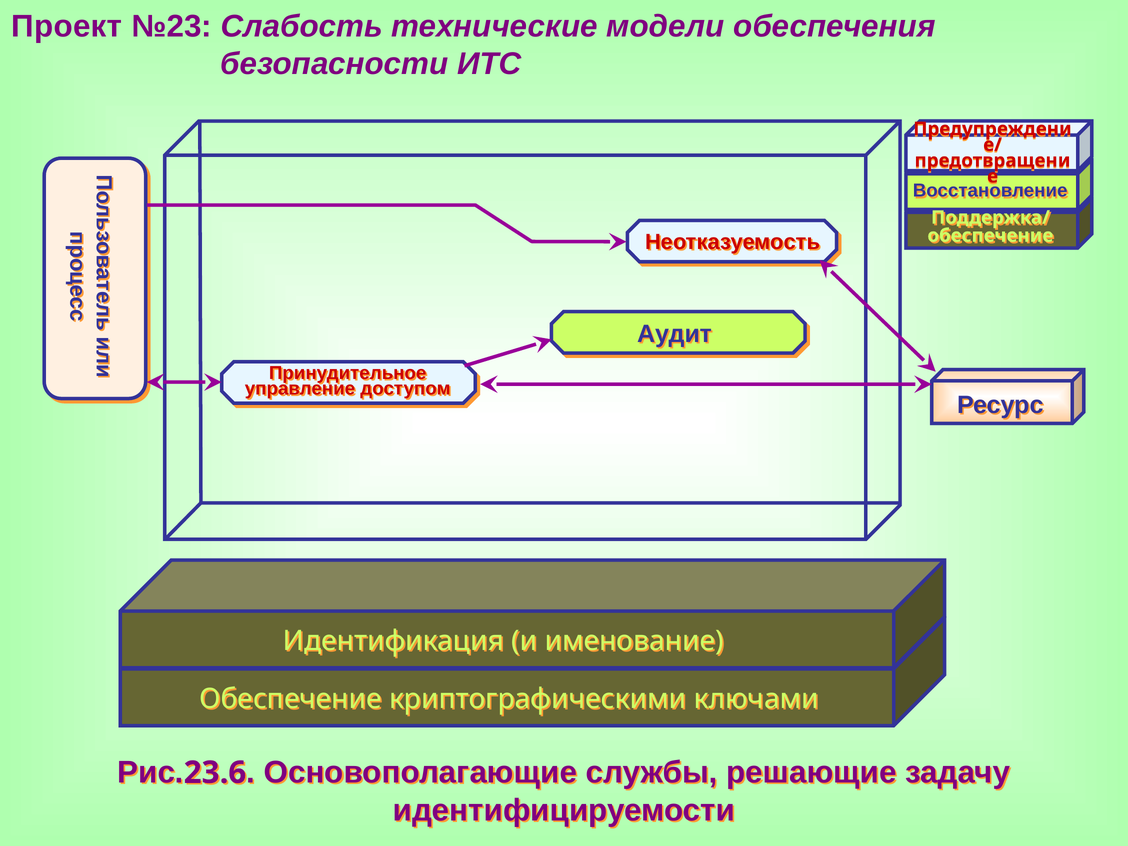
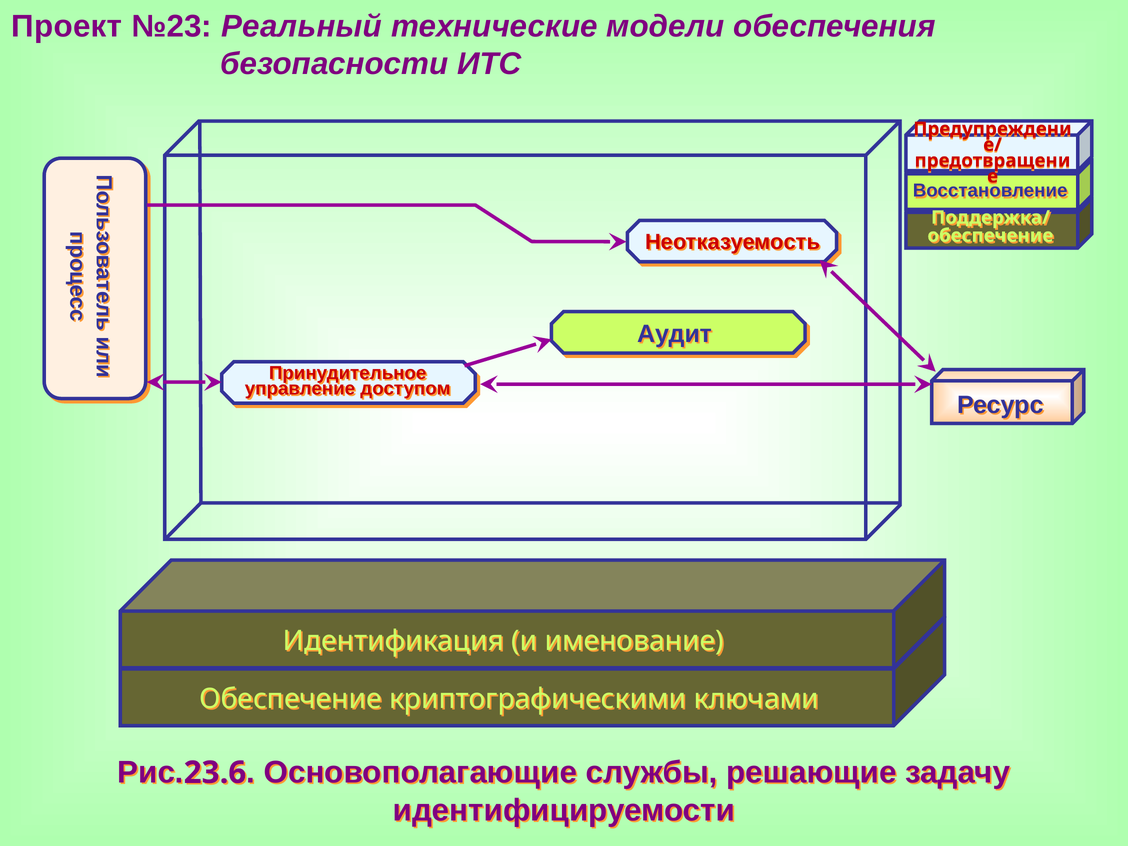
Слабость: Слабость -> Реальный (302, 27)
